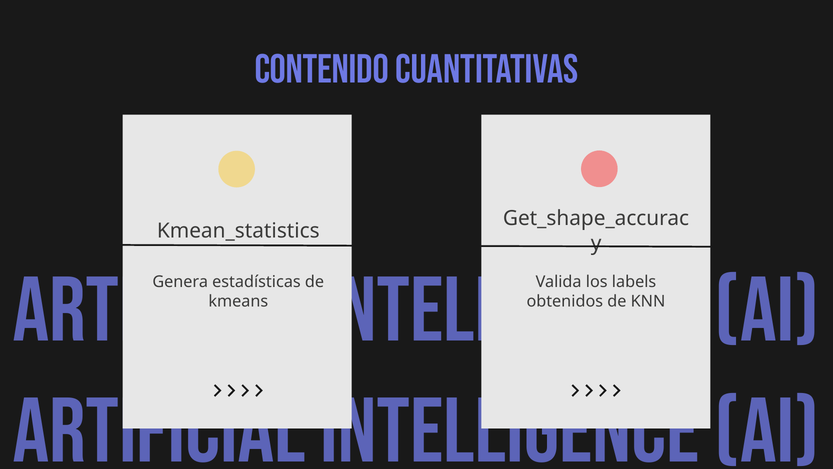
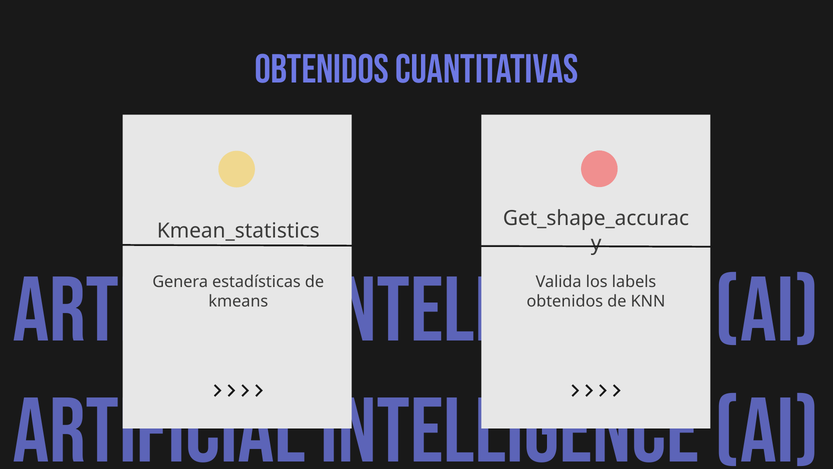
Contenido: Contenido -> Obtenidos (322, 69)
